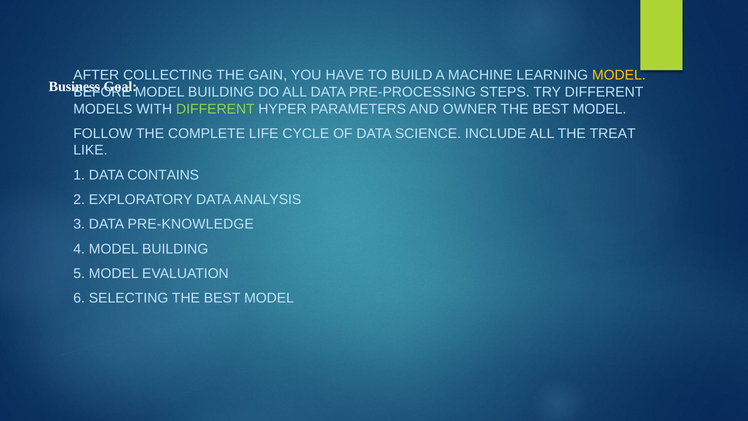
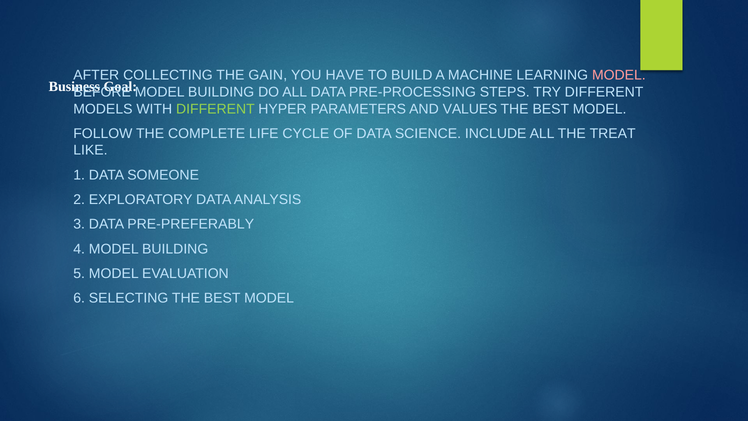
MODEL colour: yellow -> pink (619, 75)
OWNER: OWNER -> VALUES (470, 109)
CONTAINS: CONTAINS -> SOMEONE (163, 175)
PRE-KNOWLEDGE: PRE-KNOWLEDGE -> PRE-PREFERABLY (191, 224)
